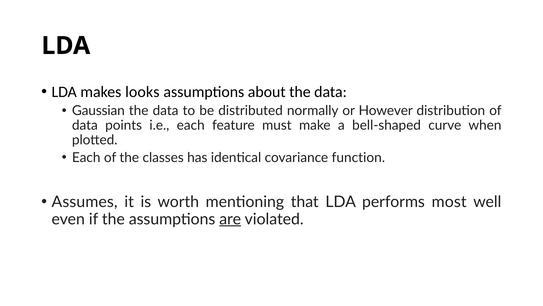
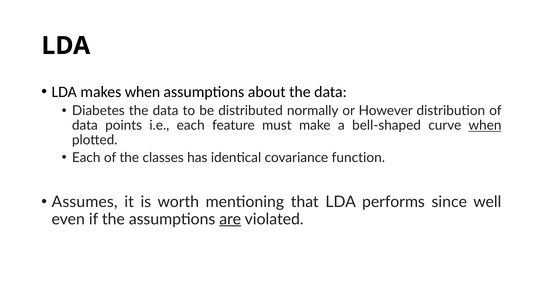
makes looks: looks -> when (143, 92)
Gaussian: Gaussian -> Diabetes (98, 111)
when underline: none -> present (485, 125)
most: most -> since (449, 202)
